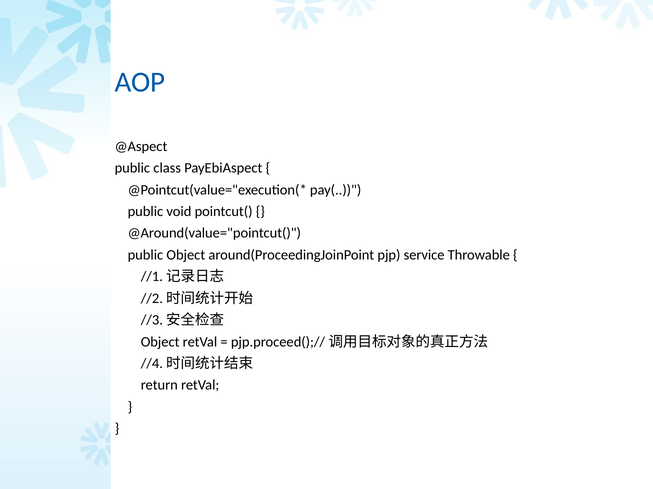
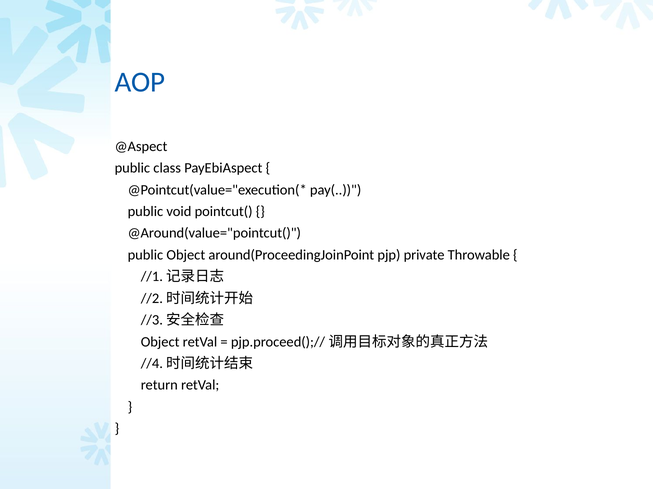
service: service -> private (424, 255)
